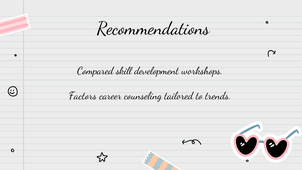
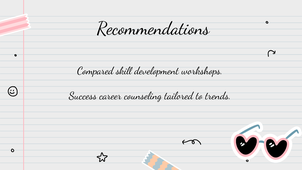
Factors: Factors -> Success (83, 96)
